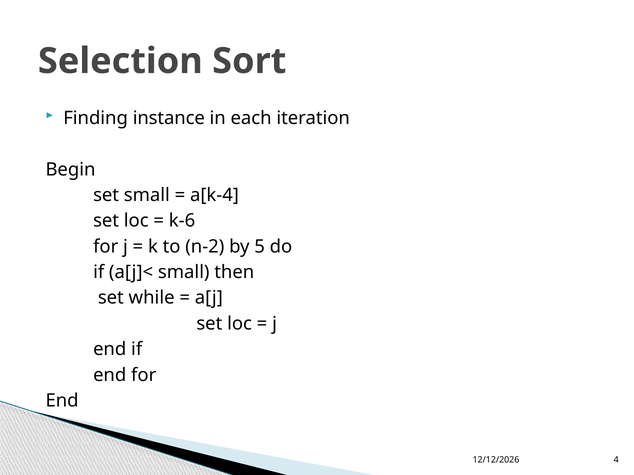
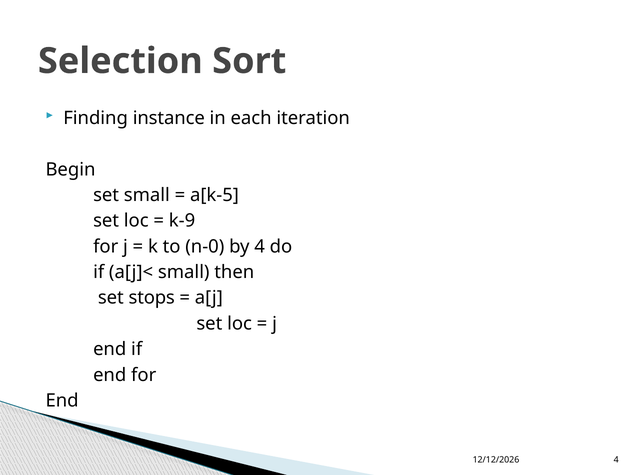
a[k-4: a[k-4 -> a[k-5 (214, 195)
k-6: k-6 -> k-9 (182, 221)
n-2: n-2 -> n-0 (205, 247)
by 5: 5 -> 4 (260, 247)
while: while -> stops (152, 298)
